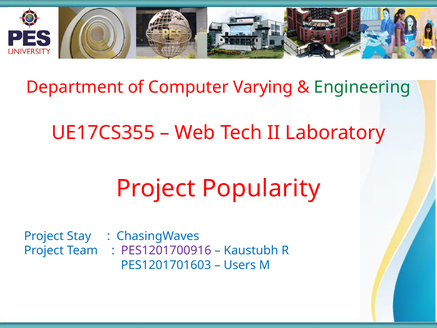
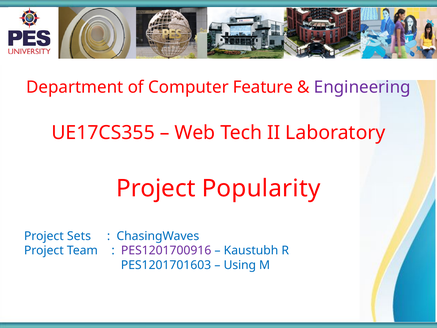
Varying: Varying -> Feature (263, 87)
Engineering colour: green -> purple (362, 87)
Stay: Stay -> Sets (79, 236)
Users: Users -> Using (240, 265)
